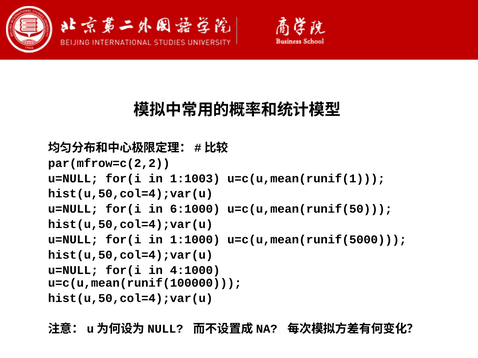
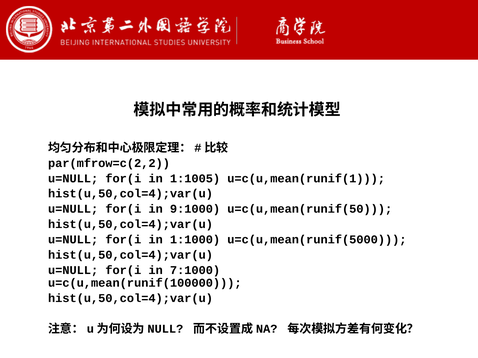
1:1003: 1:1003 -> 1:1005 (195, 179)
6:1000: 6:1000 -> 9:1000 (195, 209)
4:1000: 4:1000 -> 7:1000 (195, 270)
